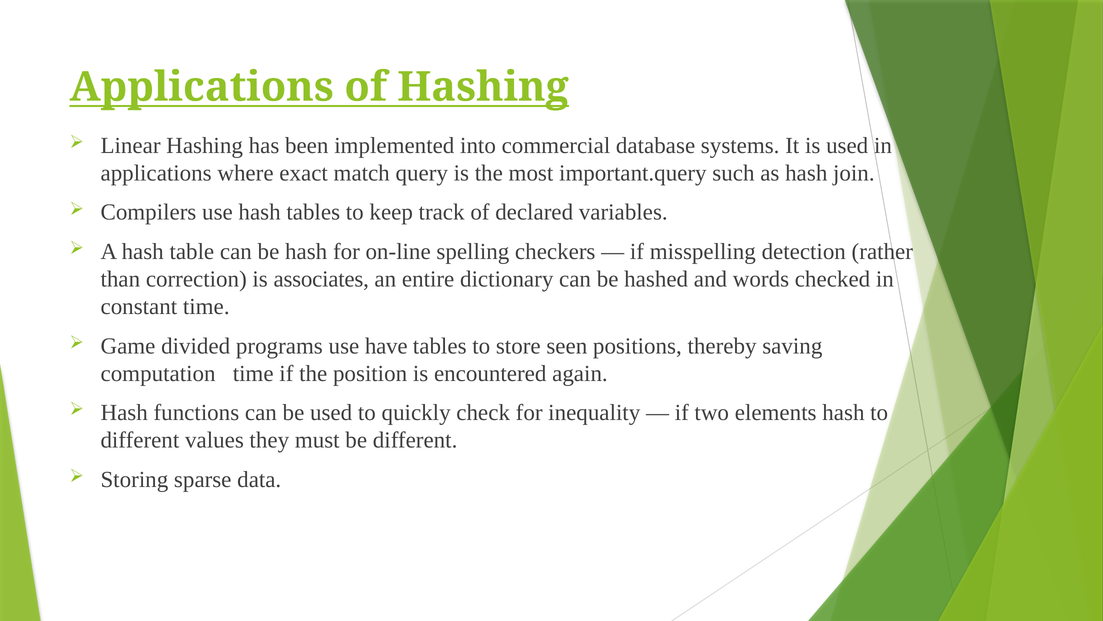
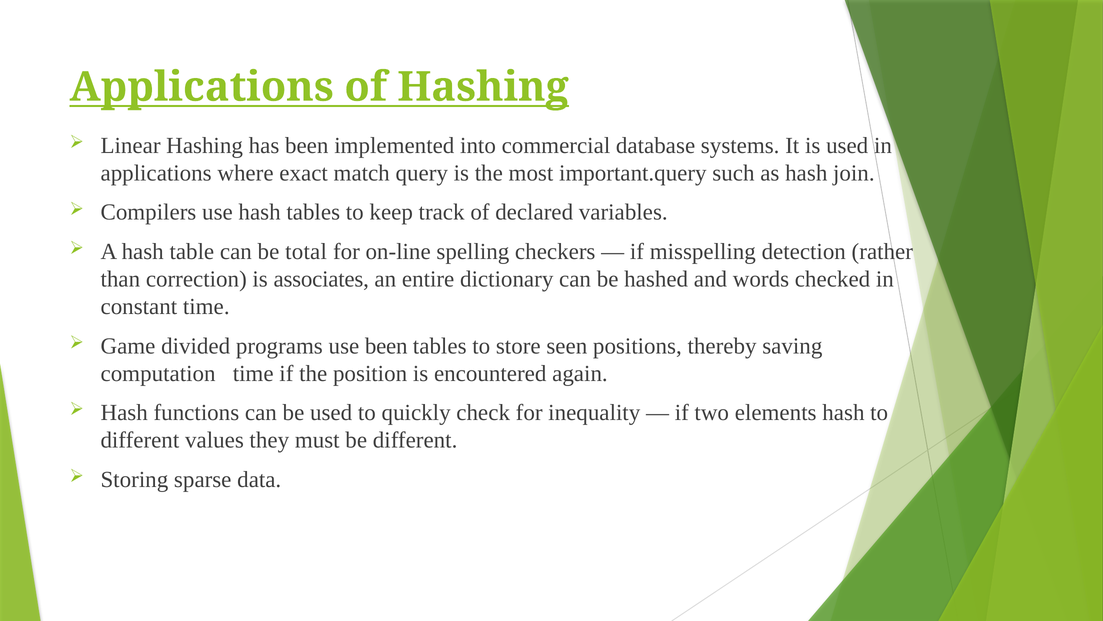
be hash: hash -> total (306, 251)
use have: have -> been (386, 346)
